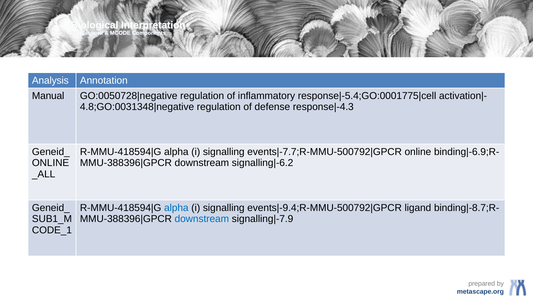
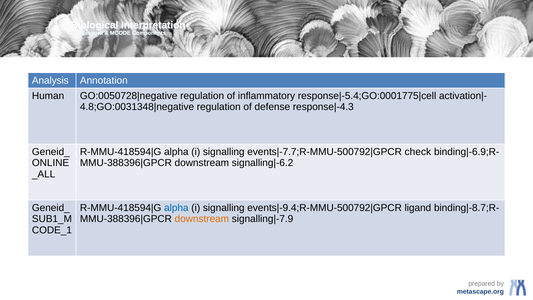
Manual: Manual -> Human (48, 96)
online: online -> check (418, 152)
downstream colour: blue -> orange (202, 219)
